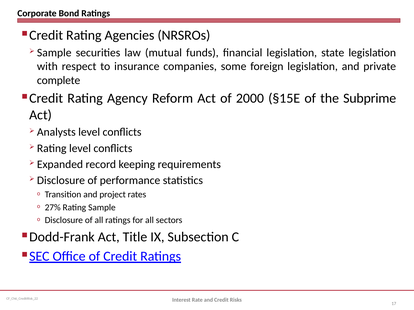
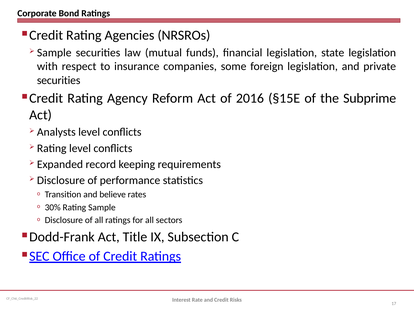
complete: complete -> securities (59, 80)
2000: 2000 -> 2016 (250, 99)
project: project -> believe (113, 195)
27%: 27% -> 30% (53, 208)
